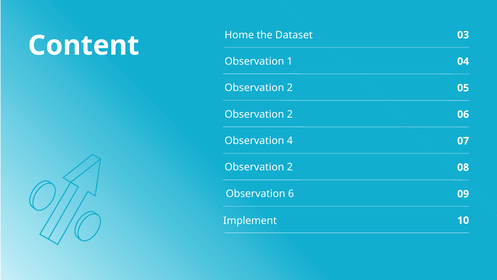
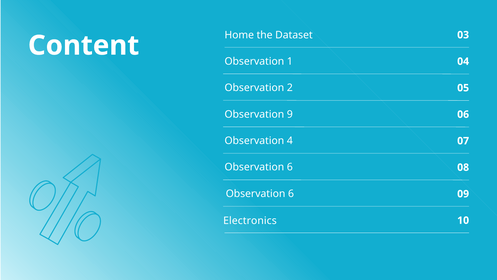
2: 2 -> 9 (290, 114)
2: 2 -> 6 (290, 167)
Implement: Implement -> Electronics (250, 220)
